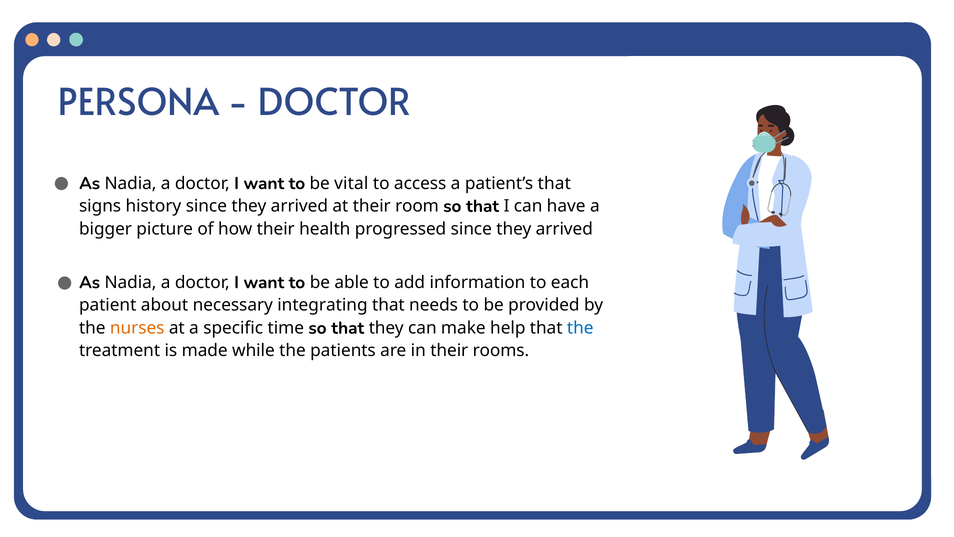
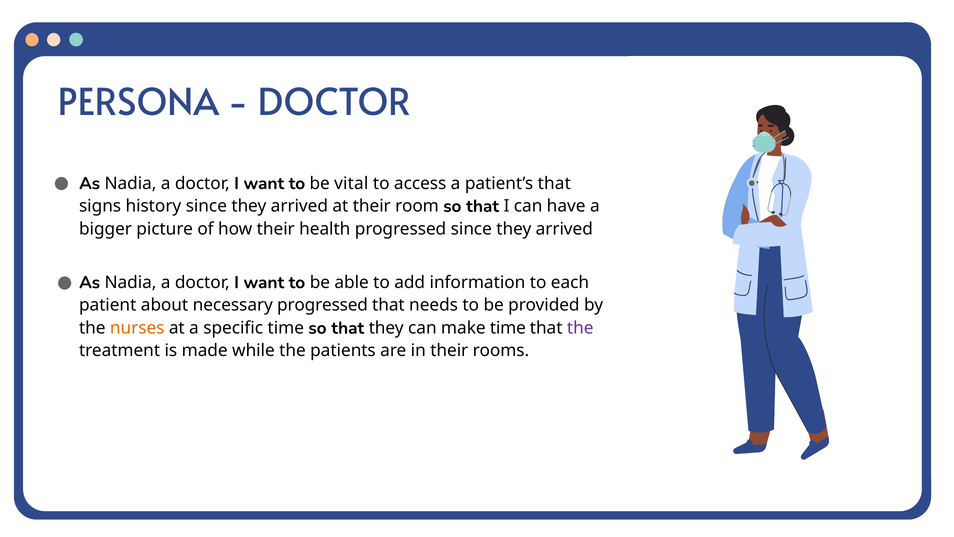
necessary integrating: integrating -> progressed (323, 305)
make help: help -> time (508, 328)
the colour: blue -> purple (580, 328)
